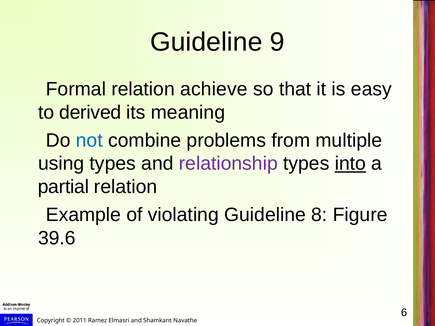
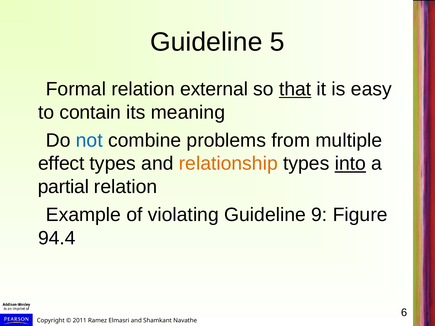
9: 9 -> 5 (277, 42)
achieve: achieve -> external (214, 89)
that underline: none -> present (295, 89)
derived: derived -> contain (90, 113)
using: using -> effect (61, 164)
relationship colour: purple -> orange (228, 164)
8: 8 -> 9 (319, 215)
39.6: 39.6 -> 94.4 (57, 238)
